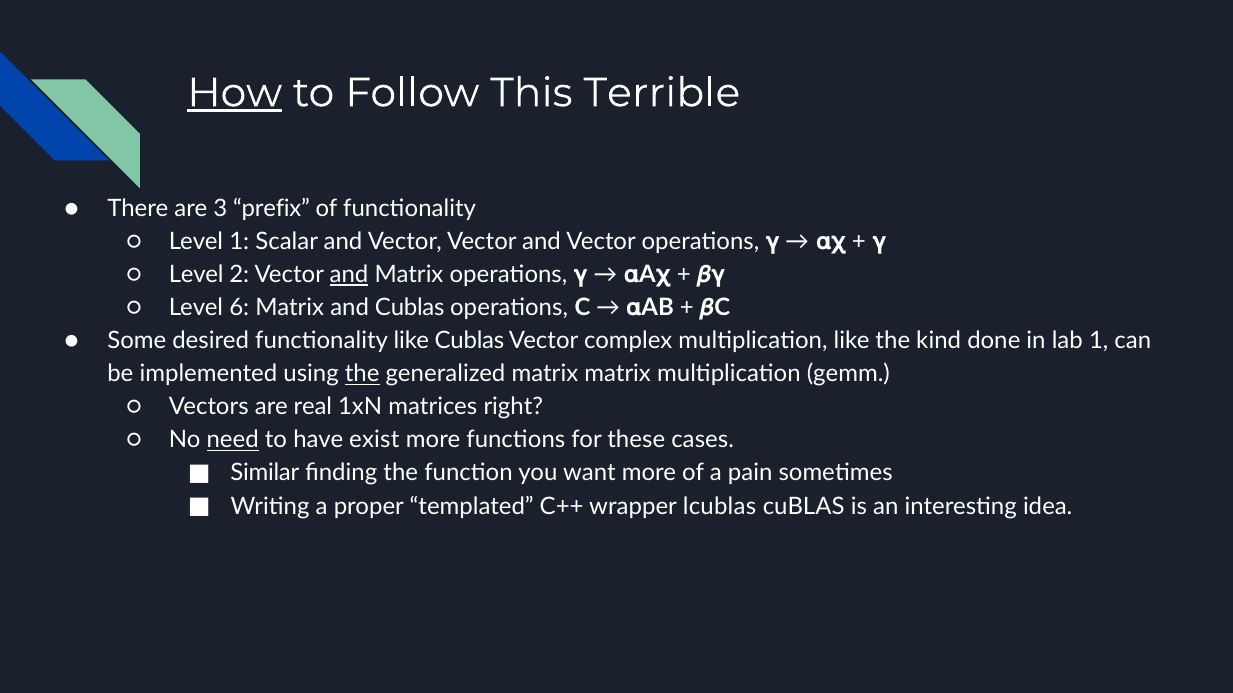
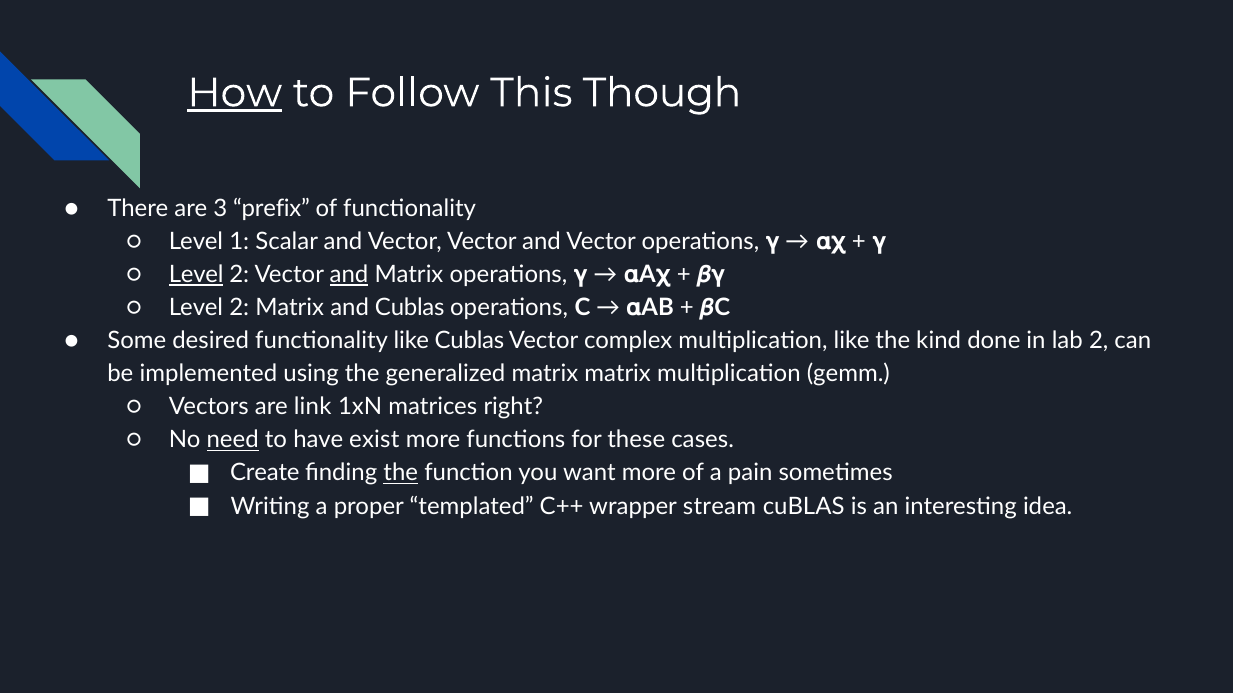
Terrible: Terrible -> Though (662, 93)
Level underline: none -> present (196, 275)
6: 6 -> 2 (239, 308)
lab 1: 1 -> 2 (1099, 341)
the underline: present -> none (362, 374)
real: real -> link (313, 407)
Similar: Similar -> Create (265, 473)
the underline: none -> present (401, 473)
lcublas: lcublas -> stream (720, 507)
